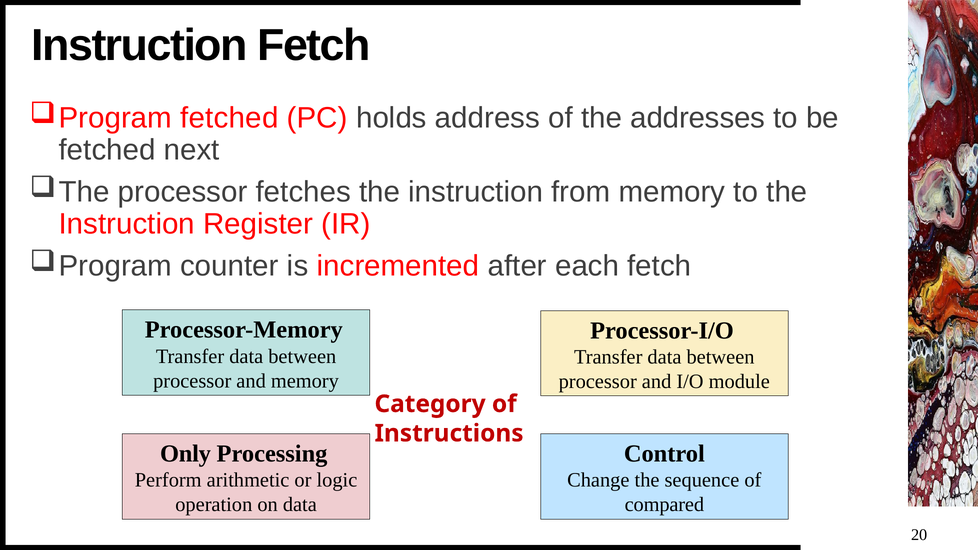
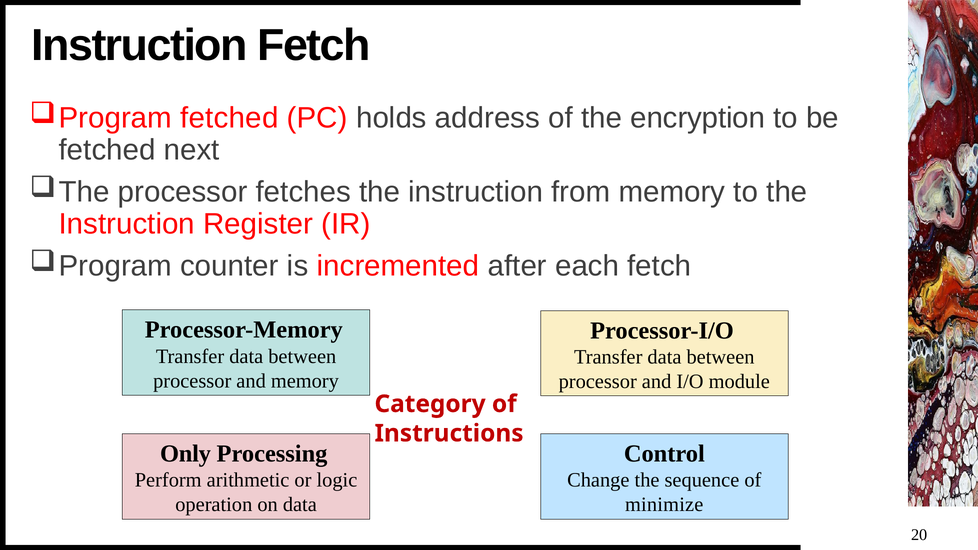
addresses: addresses -> encryption (698, 118)
compared: compared -> minimize (664, 505)
